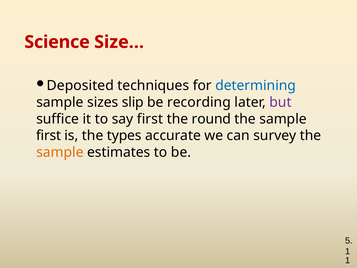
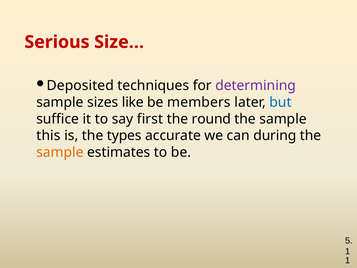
Science: Science -> Serious (57, 42)
determining colour: blue -> purple (256, 85)
slip: slip -> like (133, 102)
recording: recording -> members (199, 102)
but colour: purple -> blue (280, 102)
first: first -> this (48, 135)
survey: survey -> during (275, 135)
